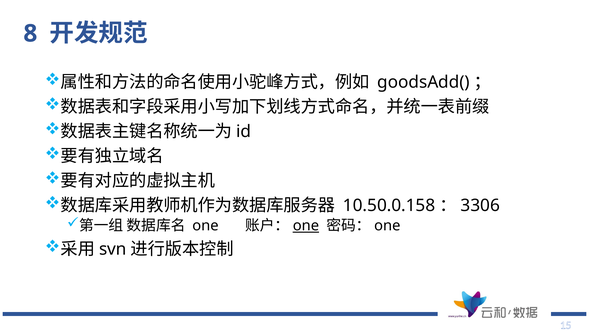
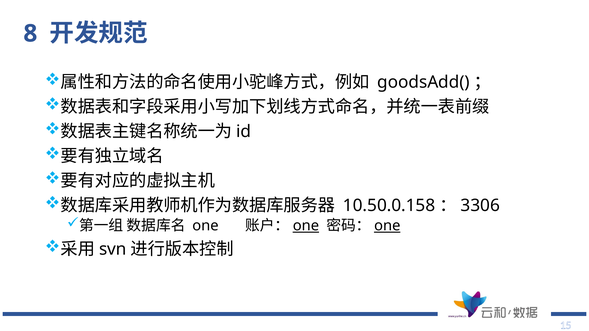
one underline: none -> present (387, 226)
